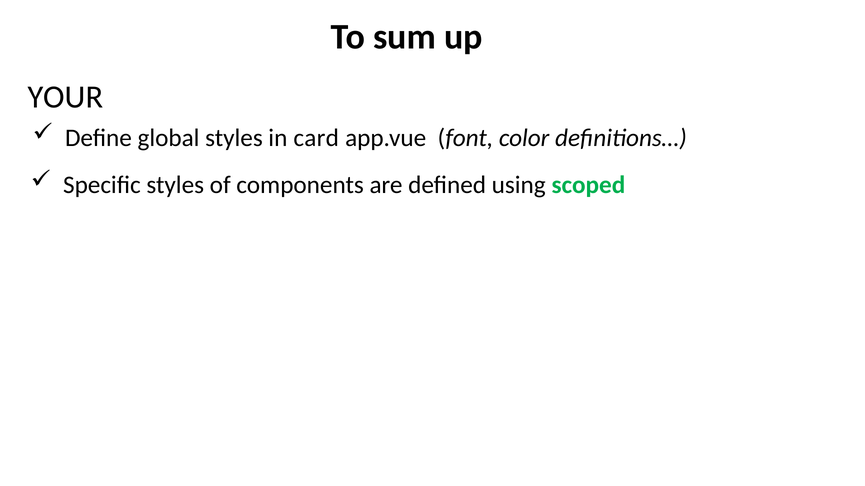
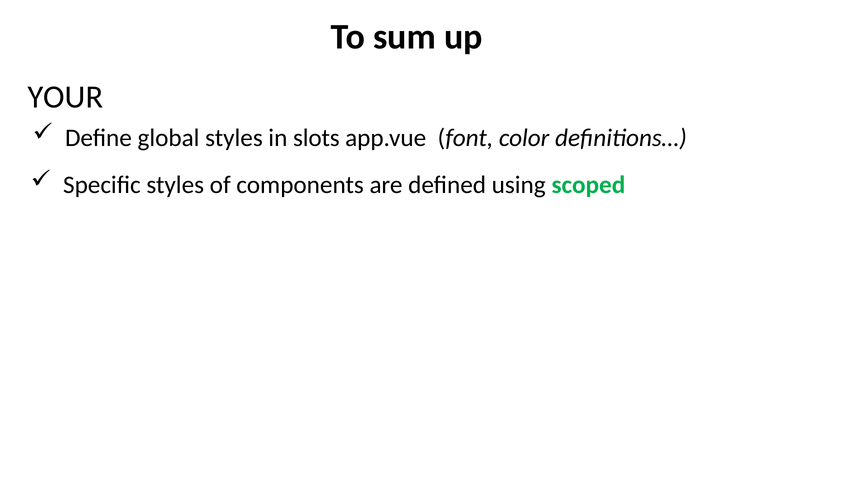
card: card -> slots (316, 138)
